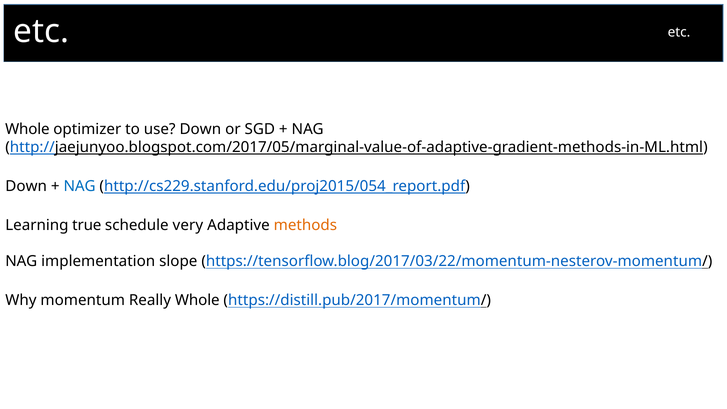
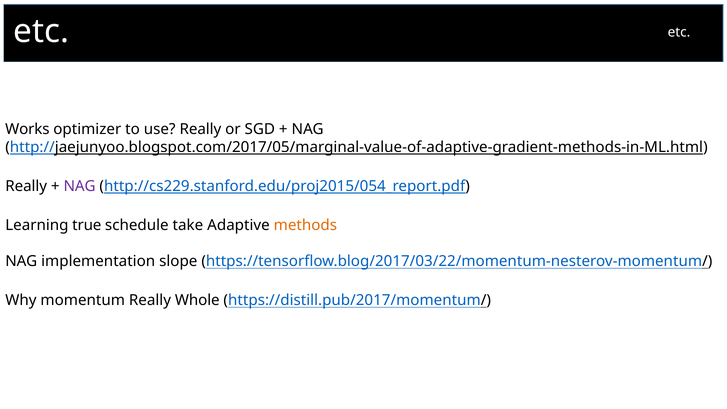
Whole: Whole -> Works (27, 129)
use Down: Down -> Really (200, 129)
Down: Down -> Really (26, 186)
NAG colour: blue -> purple (80, 186)
very: very -> take (188, 225)
